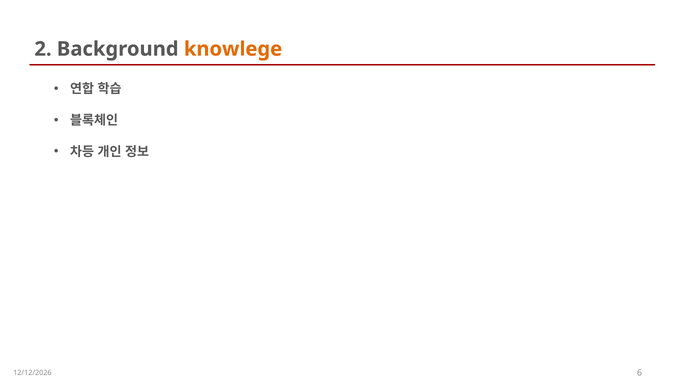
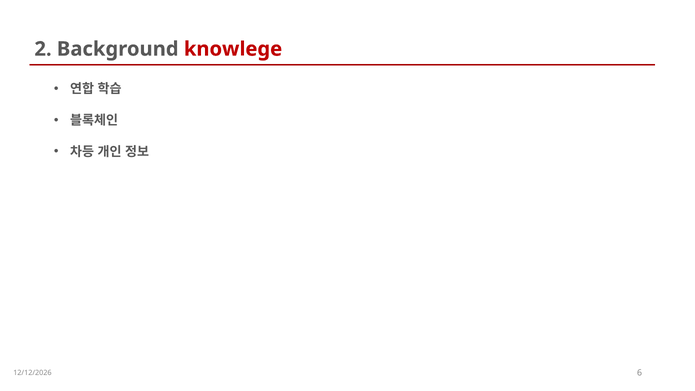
knowlege colour: orange -> red (233, 49)
